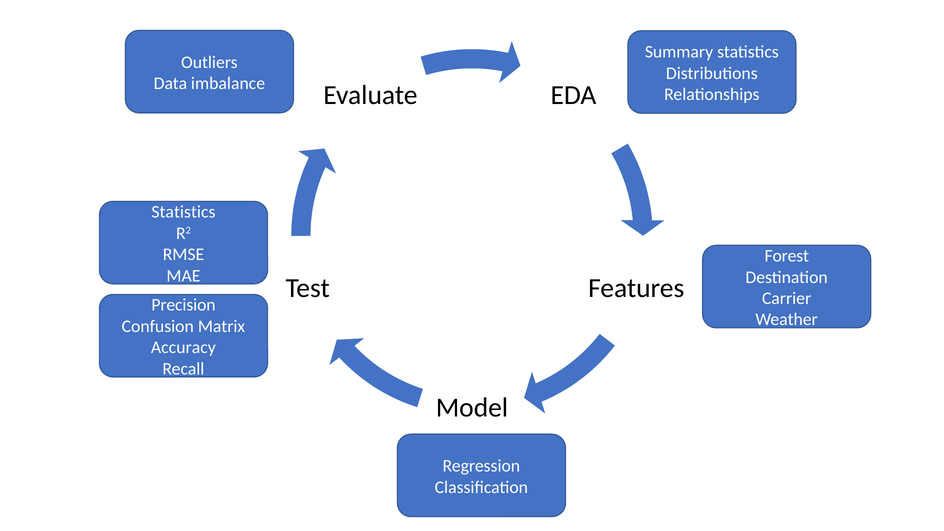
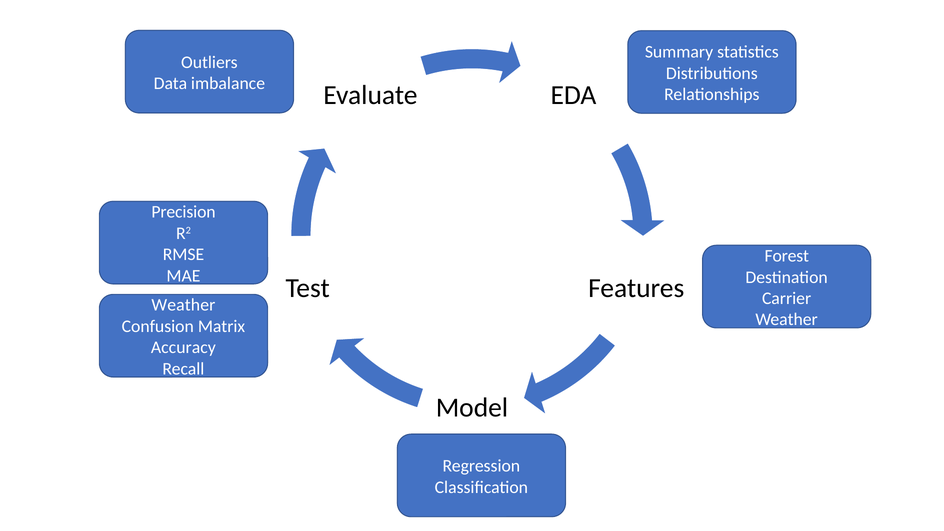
Statistics: Statistics -> Precision (184, 212)
Precision: Precision -> Weather (183, 305)
